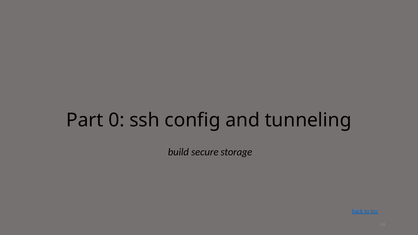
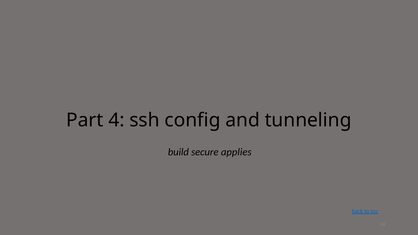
0: 0 -> 4 (116, 120)
storage: storage -> applies (236, 152)
